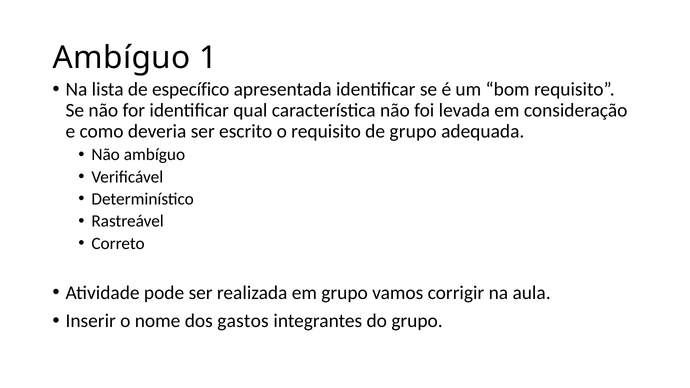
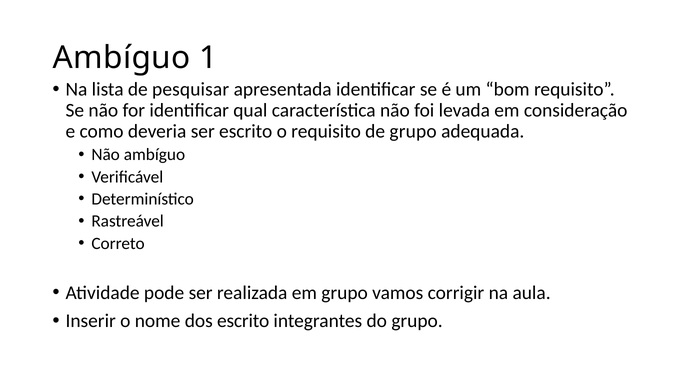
específico: específico -> pesquisar (191, 89)
dos gastos: gastos -> escrito (243, 321)
